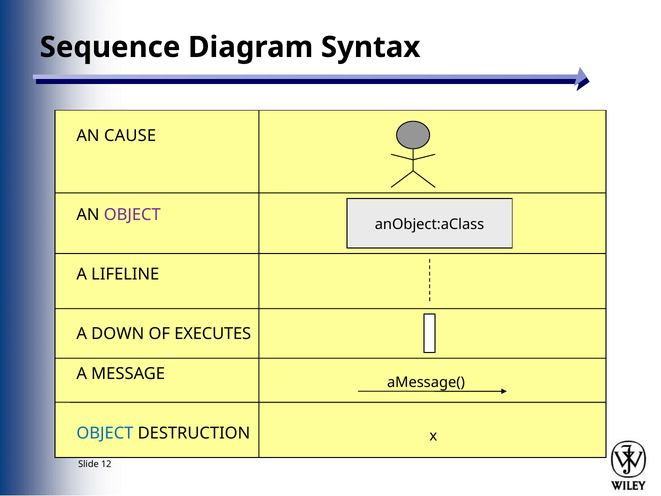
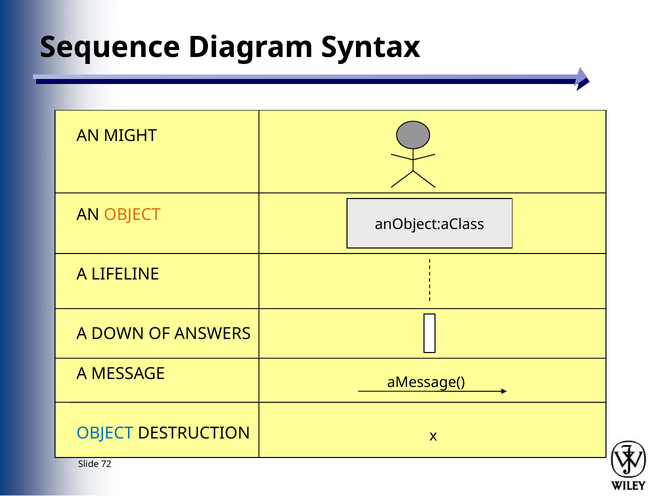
CAUSE: CAUSE -> MIGHT (130, 135)
OBJECT colour: purple -> orange (132, 215)
EXECUTES: EXECUTES -> ANSWERS (213, 334)
12: 12 -> 72 (106, 464)
